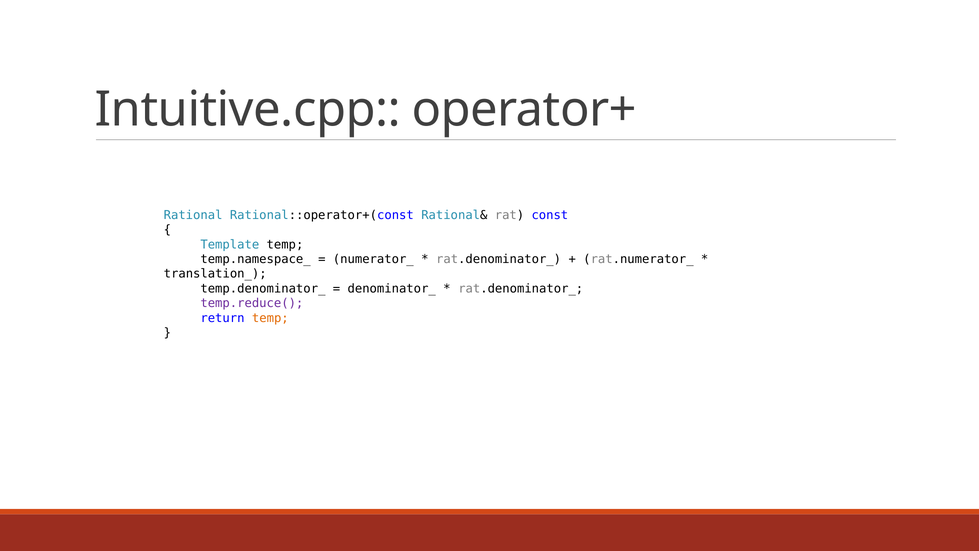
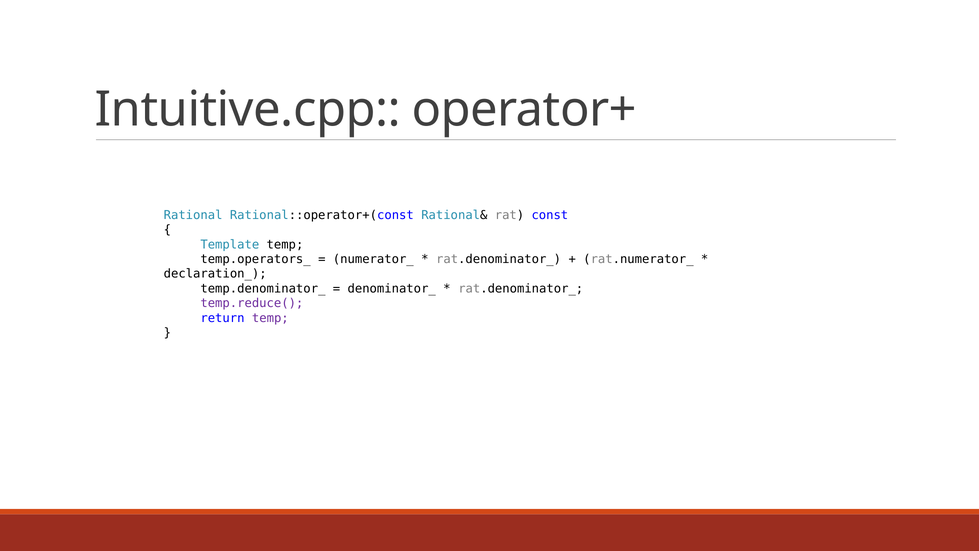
temp.namespace_: temp.namespace_ -> temp.operators_ (256, 259)
translation_: translation_ -> declaration_ (215, 274)
temp colour: orange -> purple (270, 318)
